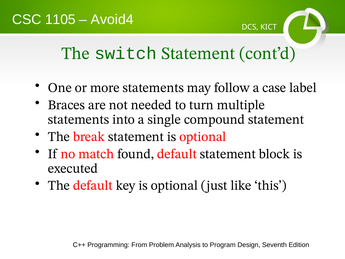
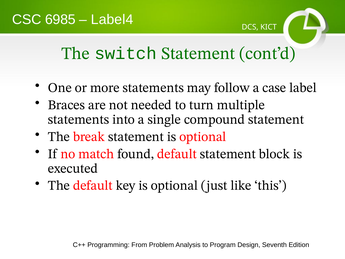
1105: 1105 -> 6985 (60, 19)
Avoid4: Avoid4 -> Label4 (112, 19)
